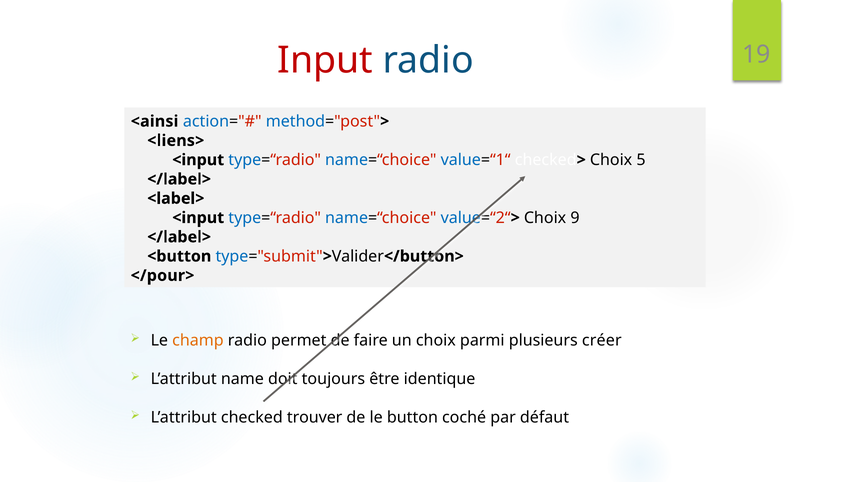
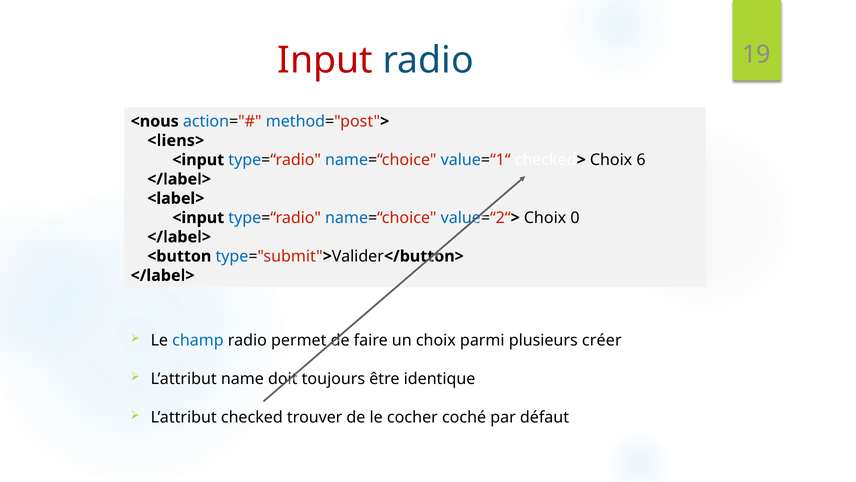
<ainsi: <ainsi -> <nous (155, 121)
5: 5 -> 6 (641, 160)
9: 9 -> 0 (575, 218)
</pour>: </pour> -> </label> (163, 275)
champ colour: orange -> blue (198, 340)
button: button -> cocher (412, 417)
